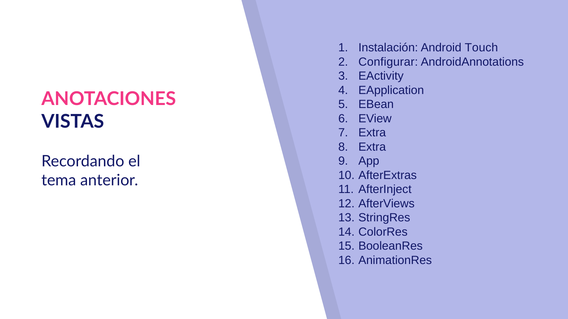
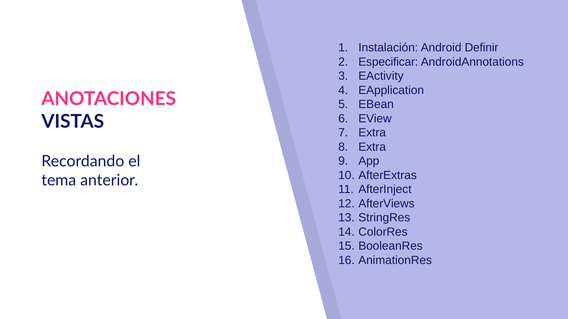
Touch: Touch -> Definir (482, 48)
Configurar: Configurar -> Especificar (388, 62)
